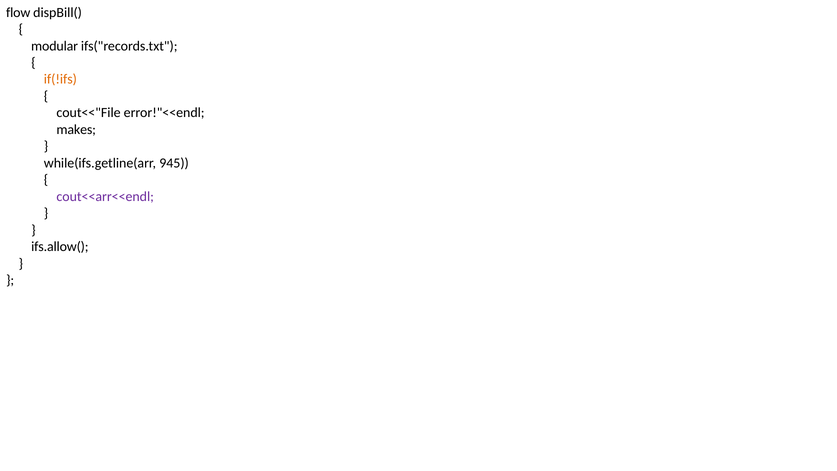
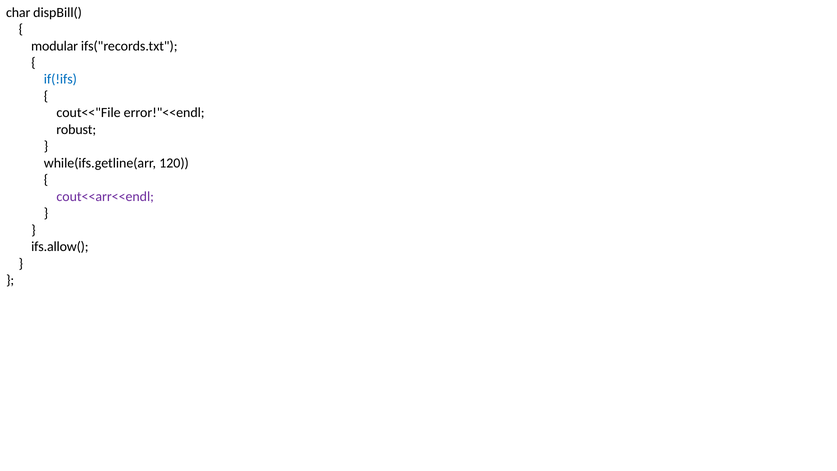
flow: flow -> char (18, 12)
if(!ifs colour: orange -> blue (60, 79)
makes: makes -> robust (76, 130)
945: 945 -> 120 (174, 163)
